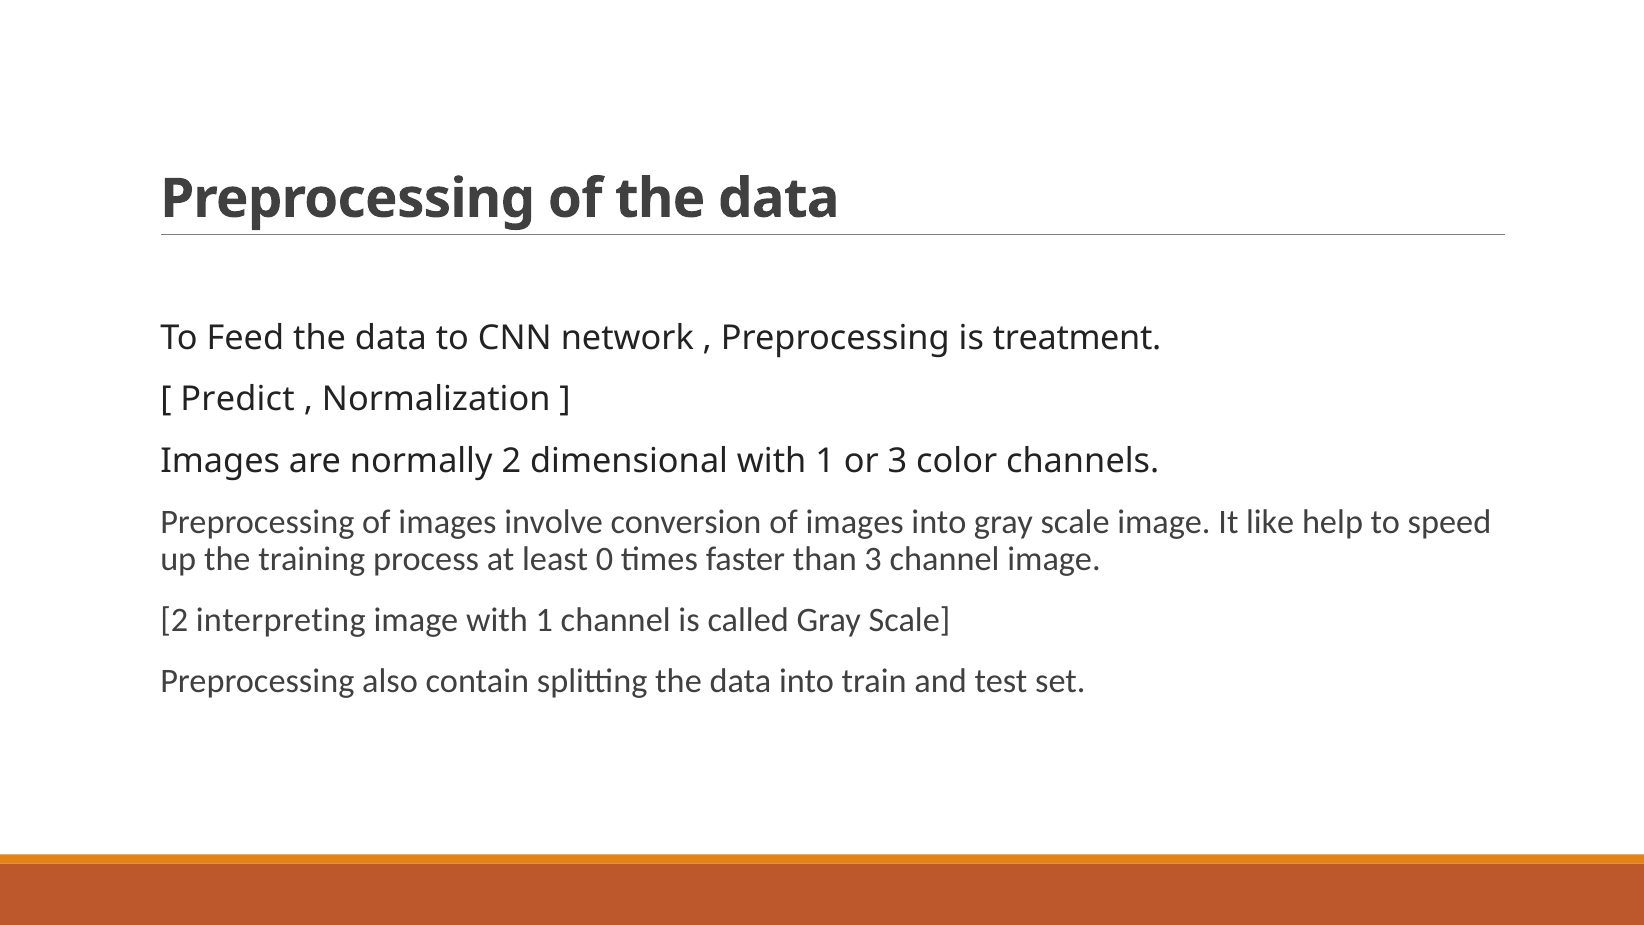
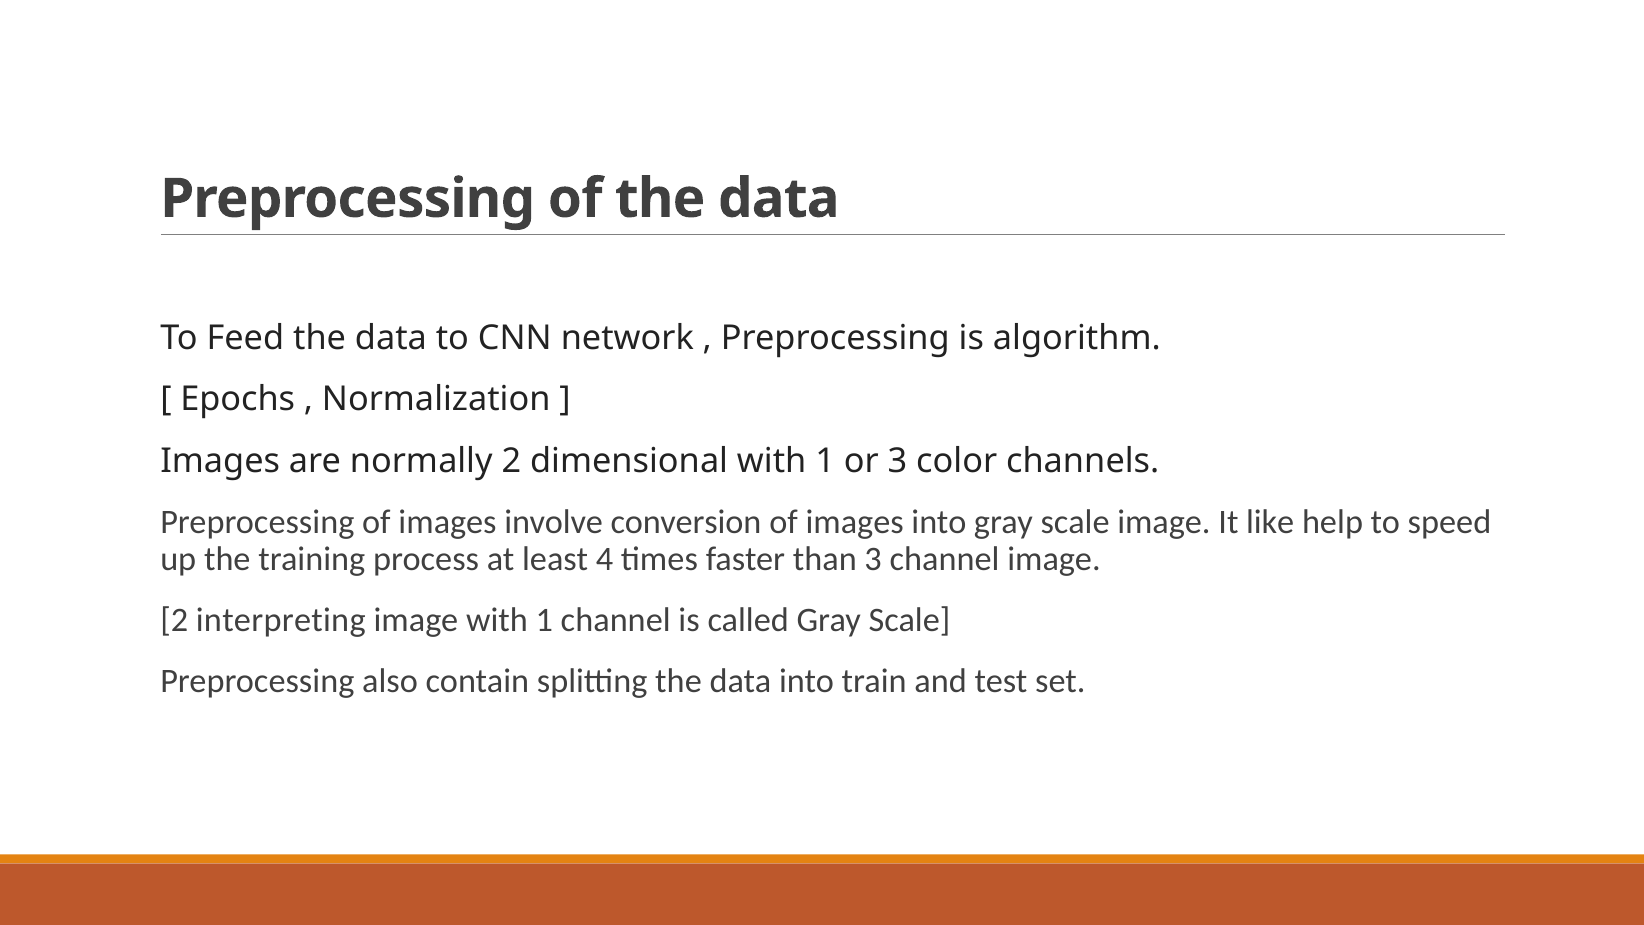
treatment: treatment -> algorithm (1077, 339)
Predict: Predict -> Epochs (238, 400)
0: 0 -> 4 (605, 559)
